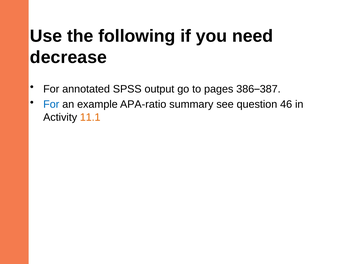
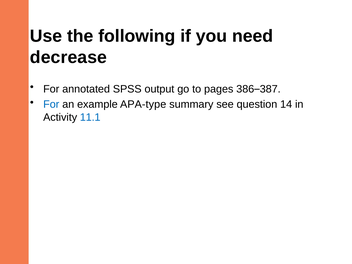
APA-ratio: APA-ratio -> APA-type (143, 104)
46: 46 -> 14 (286, 104)
11.1 colour: orange -> blue (90, 117)
